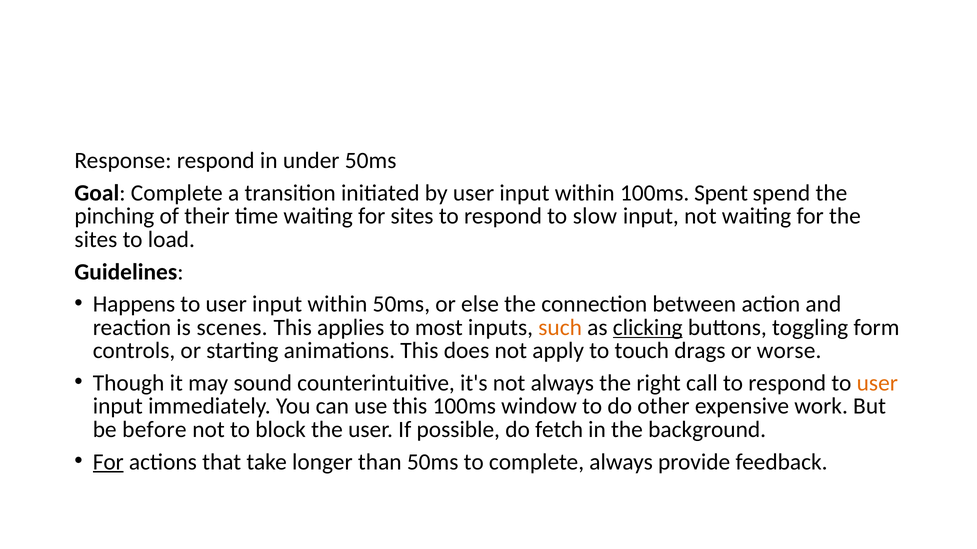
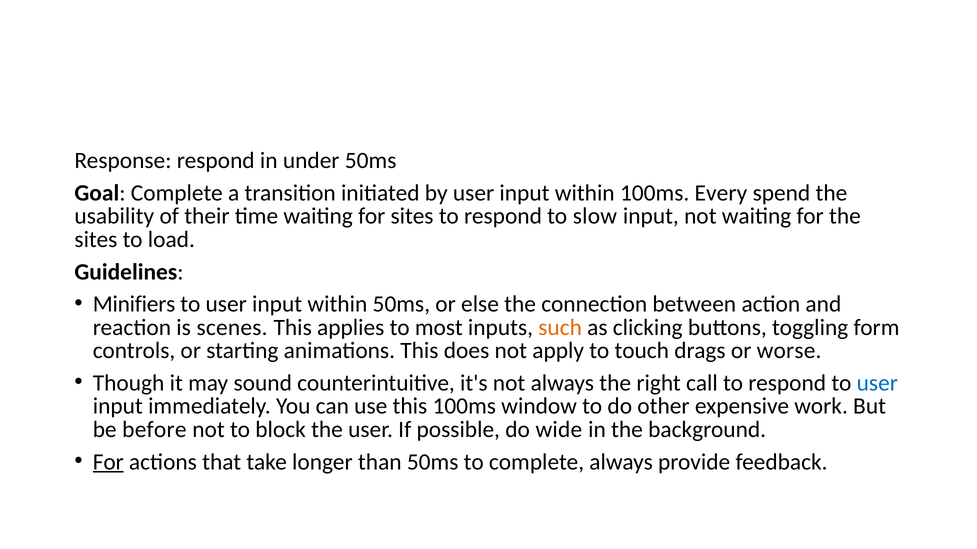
Spent: Spent -> Every (721, 193)
pinching: pinching -> usability (114, 216)
Happens: Happens -> Minifiers (134, 305)
clicking underline: present -> none (648, 328)
user colour: orange -> blue (877, 383)
fetch: fetch -> wide (559, 430)
